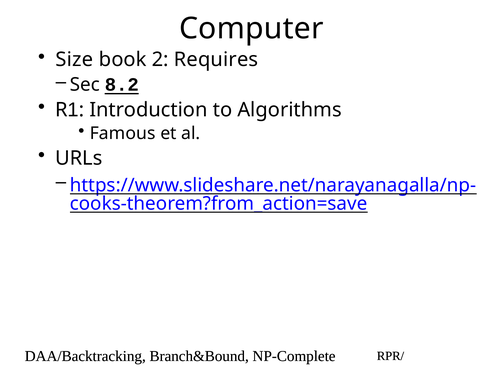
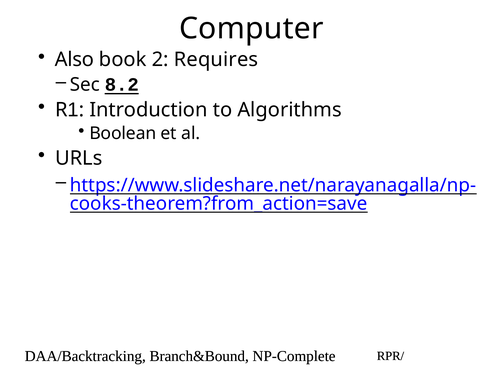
Size: Size -> Also (75, 60)
Famous: Famous -> Boolean (123, 134)
